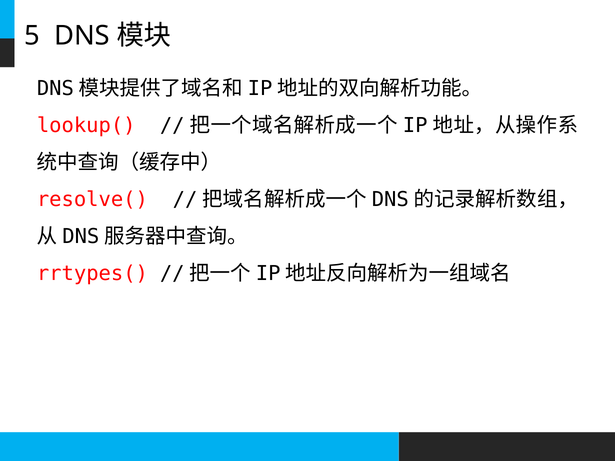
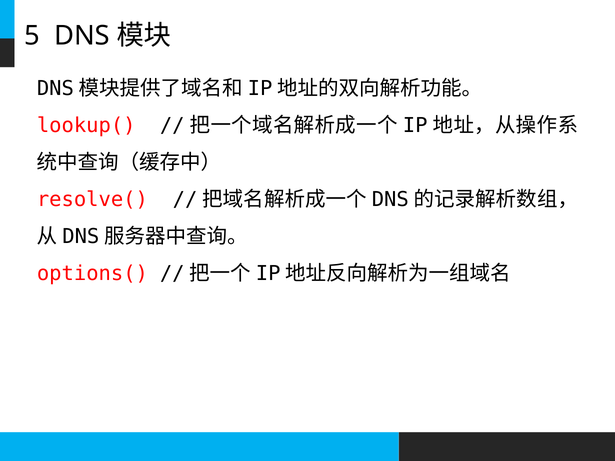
rrtypes(: rrtypes( -> options( (92, 274)
